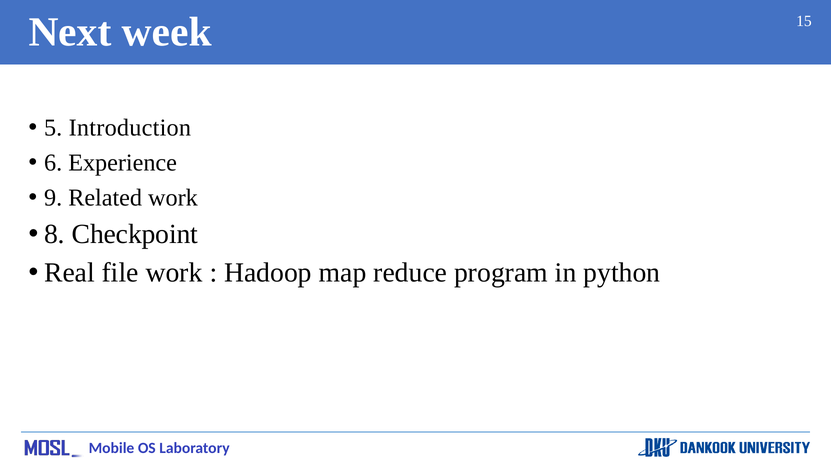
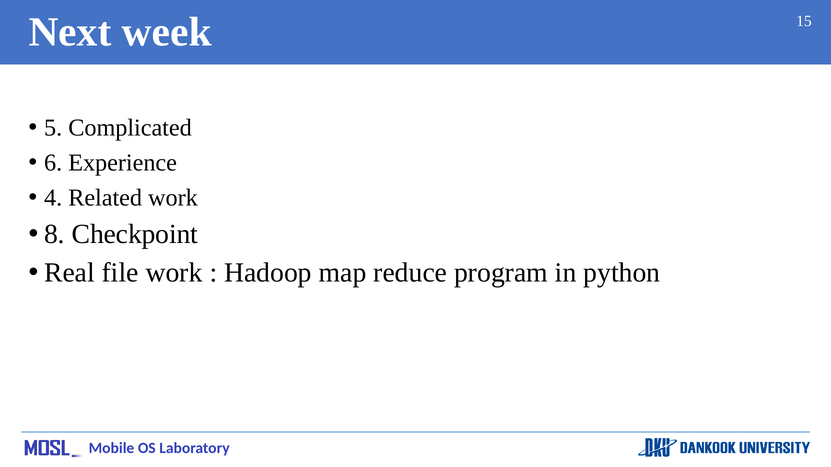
Introduction: Introduction -> Complicated (130, 128)
9: 9 -> 4 (53, 198)
